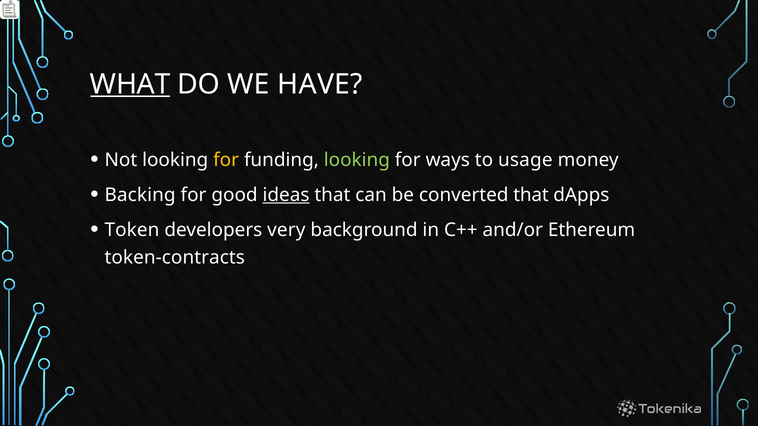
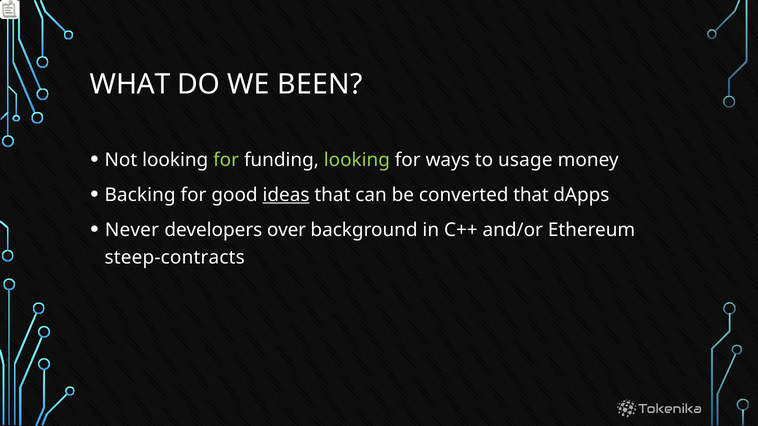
WHAT underline: present -> none (130, 84)
HAVE: HAVE -> BEEN (320, 84)
for colour: yellow -> light green (226, 160)
Token: Token -> Never (132, 230)
very: very -> over (286, 230)
token-contracts: token-contracts -> steep-contracts (175, 258)
